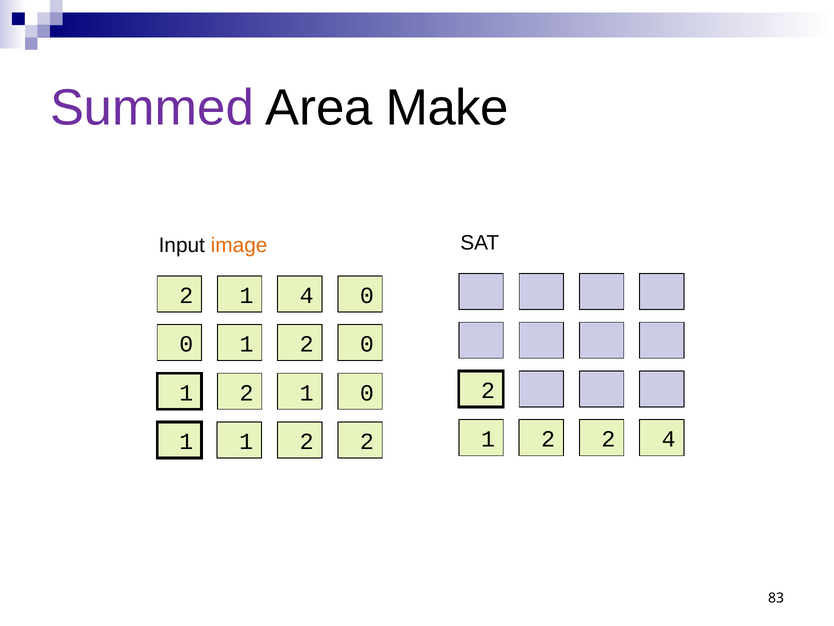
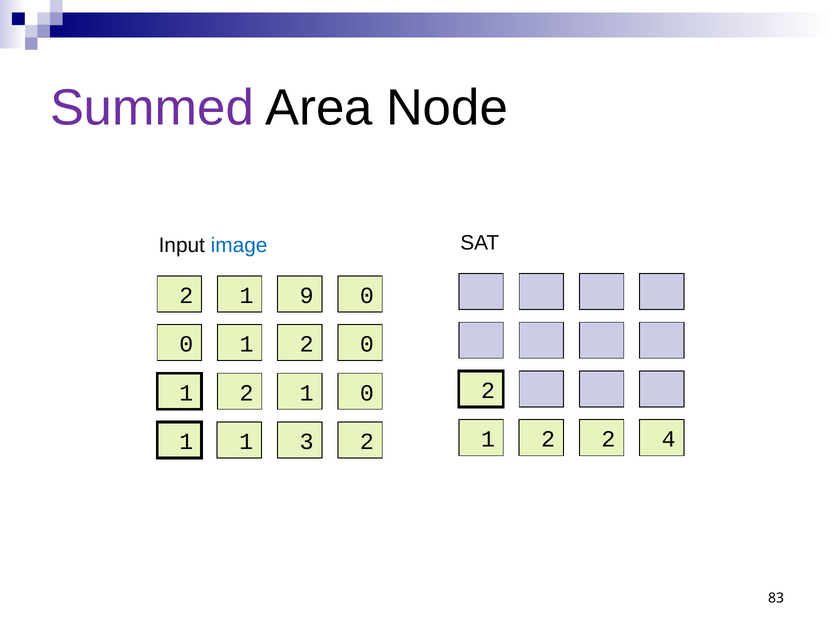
Make: Make -> Node (447, 108)
image colour: orange -> blue (239, 245)
1 4: 4 -> 9 (307, 295)
1 1 2: 2 -> 3 (307, 441)
